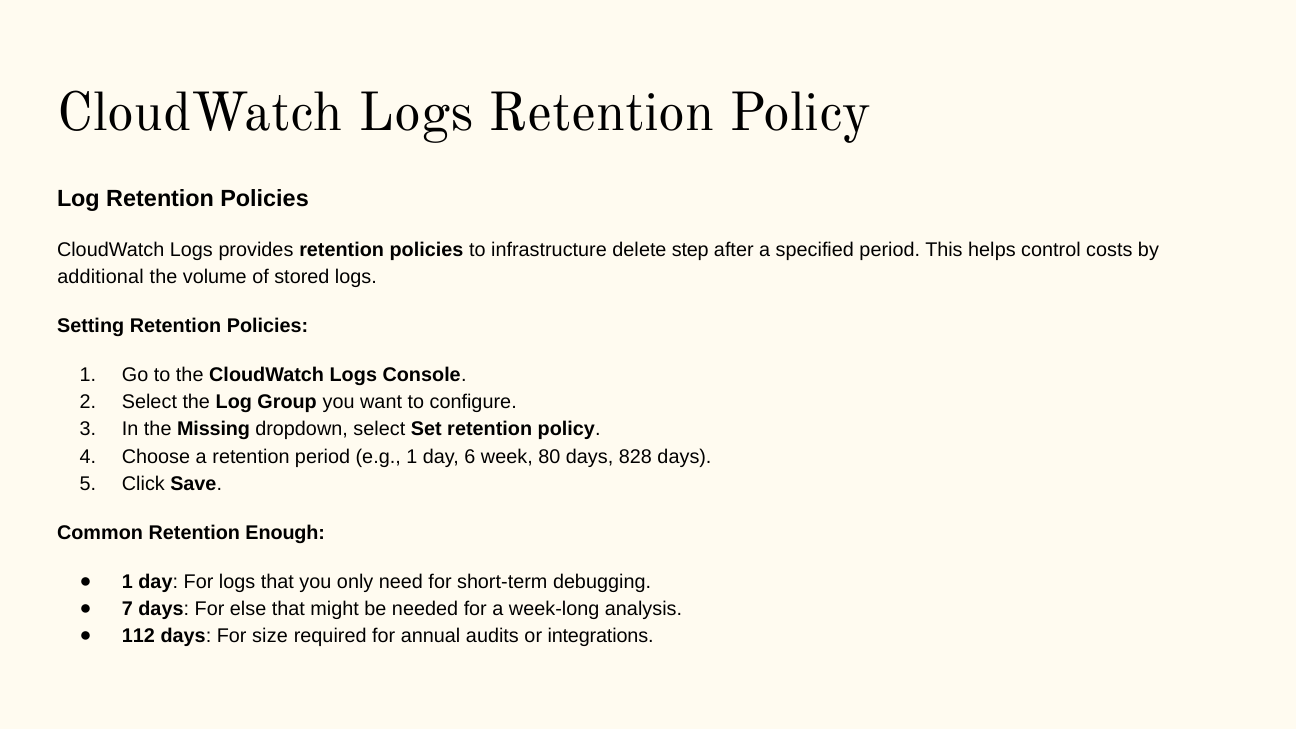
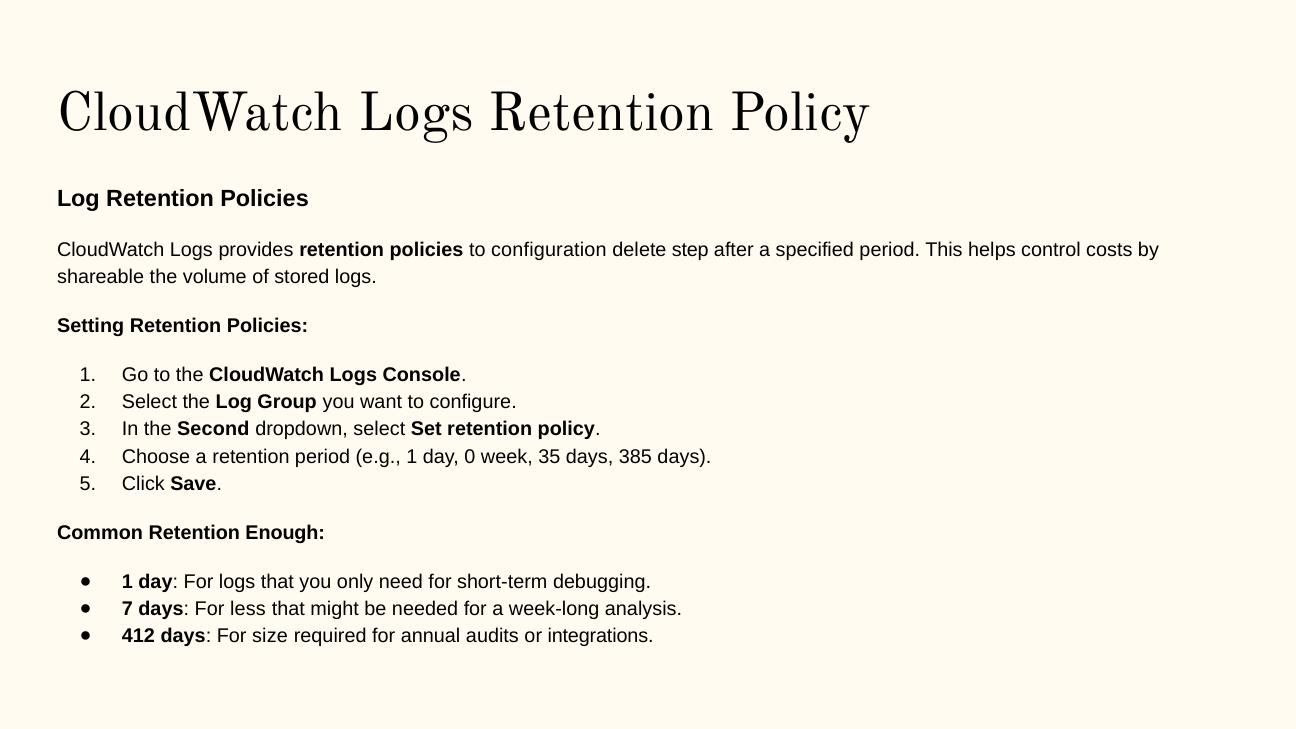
infrastructure: infrastructure -> configuration (549, 250)
additional: additional -> shareable (101, 277)
Missing: Missing -> Second (213, 429)
6: 6 -> 0 (470, 457)
80: 80 -> 35 (549, 457)
828: 828 -> 385 (635, 457)
else: else -> less (248, 609)
112: 112 -> 412 (138, 636)
